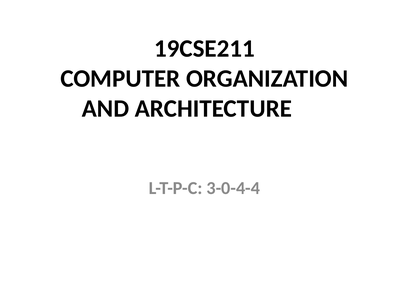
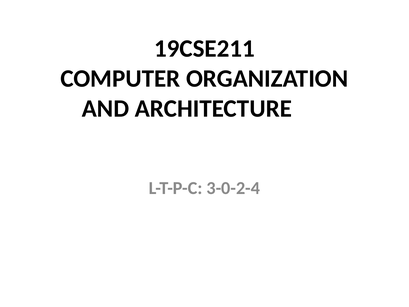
3-0-4-4: 3-0-4-4 -> 3-0-2-4 (233, 188)
